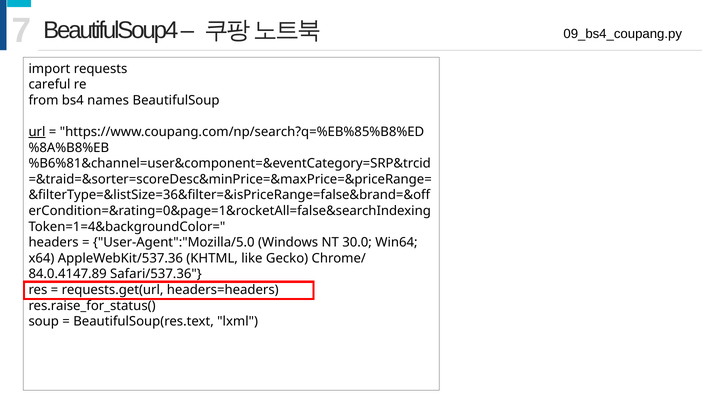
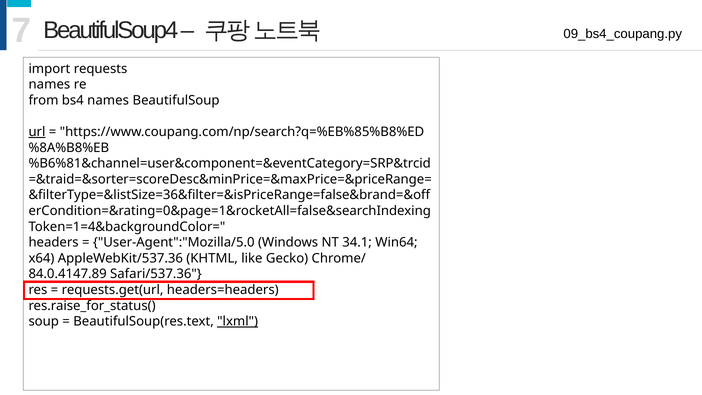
careful: careful -> names (49, 84)
30.0: 30.0 -> 34.1 (357, 242)
lxml underline: none -> present (238, 321)
